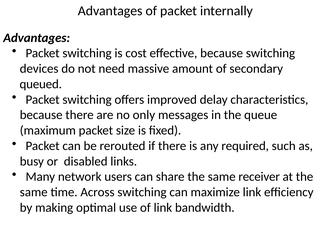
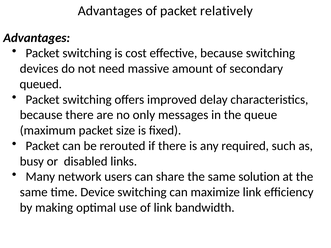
internally: internally -> relatively (226, 11)
receiver: receiver -> solution (259, 177)
Across: Across -> Device (98, 192)
